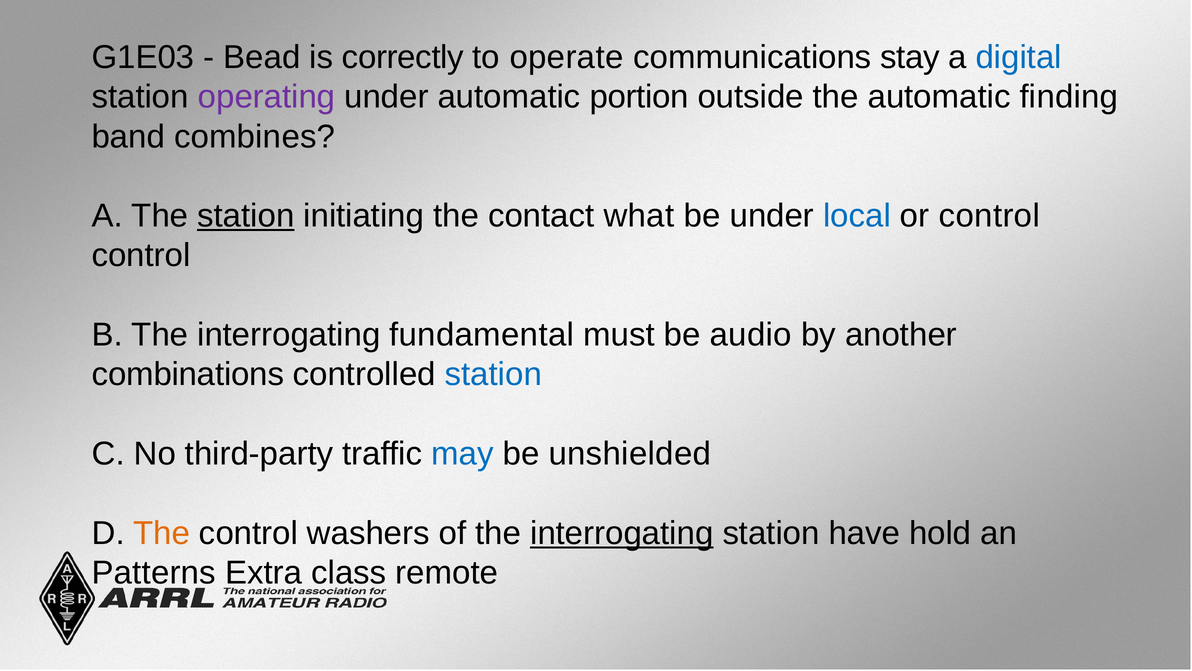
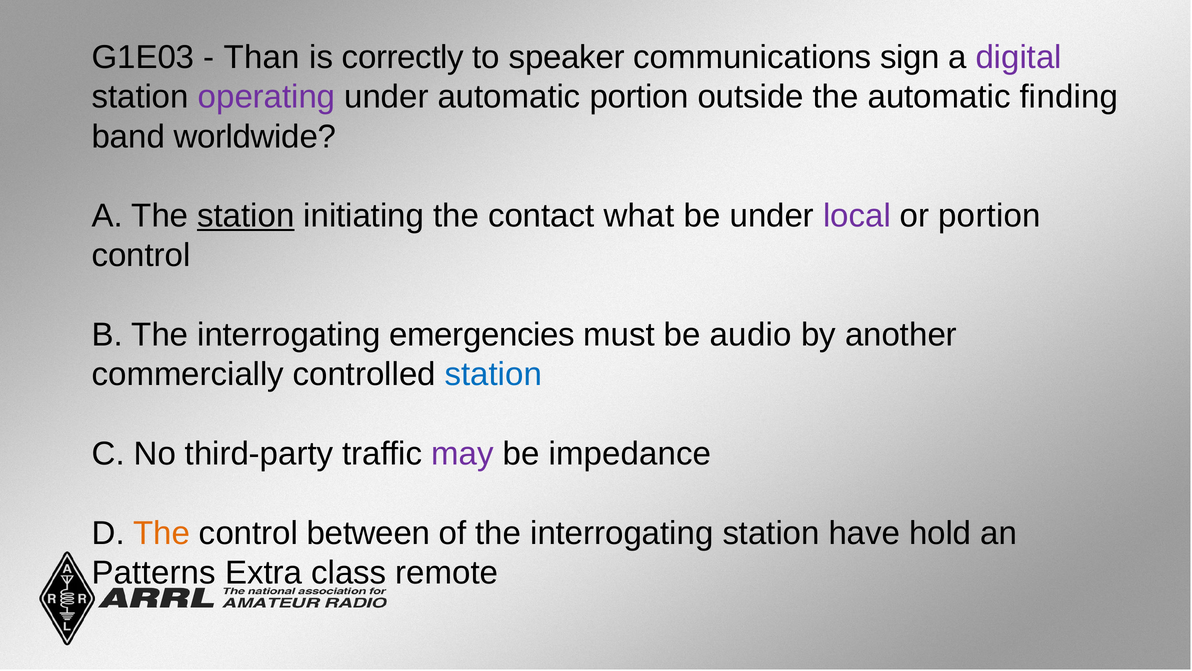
Bead: Bead -> Than (262, 57)
operate: operate -> speaker (567, 57)
stay: stay -> sign (910, 57)
digital colour: blue -> purple (1019, 57)
combines: combines -> worldwide (255, 137)
local colour: blue -> purple (857, 216)
or control: control -> portion (990, 216)
fundamental: fundamental -> emergencies (482, 335)
combinations: combinations -> commercially (188, 374)
may colour: blue -> purple (463, 454)
unshielded: unshielded -> impedance (630, 454)
washers: washers -> between (368, 533)
interrogating underline: present -> none (622, 533)
